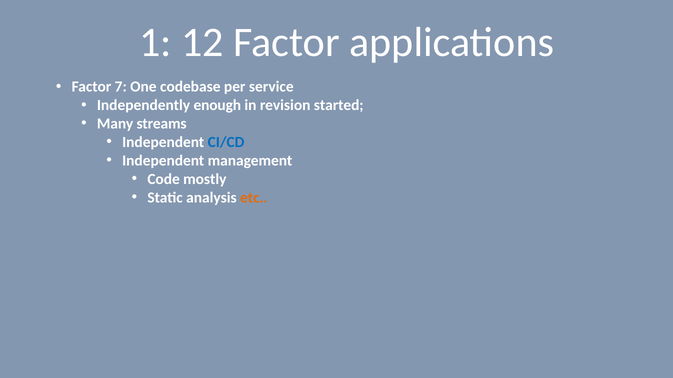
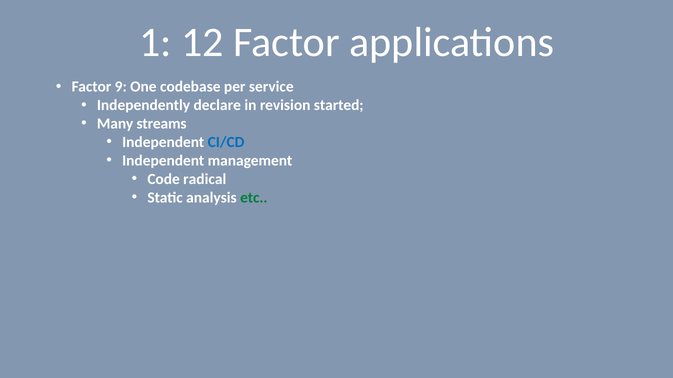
7: 7 -> 9 (121, 87)
enough: enough -> declare (217, 105)
mostly: mostly -> radical (205, 179)
etc colour: orange -> green (254, 198)
